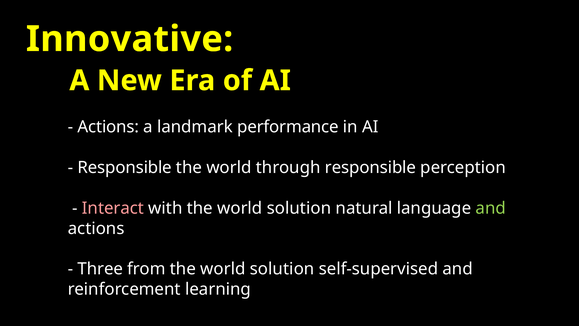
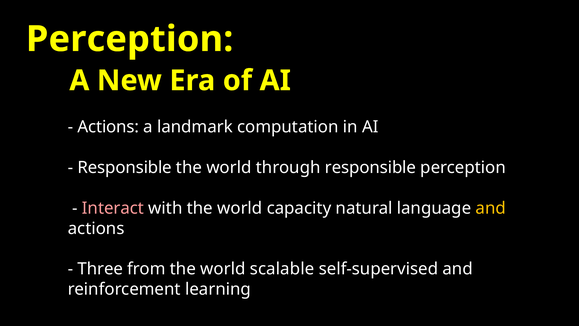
Innovative: Innovative -> Perception (130, 39)
performance: performance -> computation (288, 127)
with the world solution: solution -> capacity (299, 208)
and colour: light green -> yellow (491, 208)
from the world solution: solution -> scalable (282, 269)
